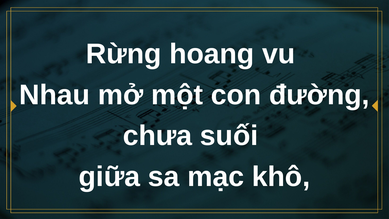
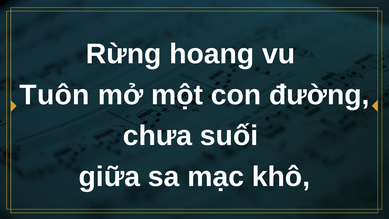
Nhau: Nhau -> Tuôn (54, 95)
